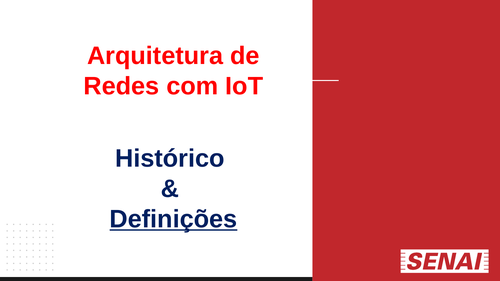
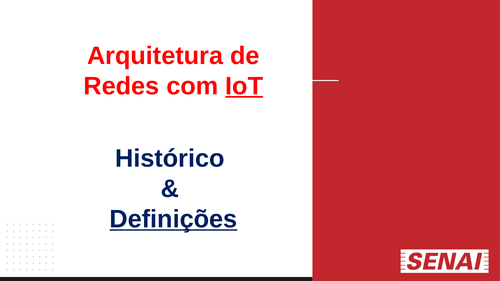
IoT underline: none -> present (244, 86)
